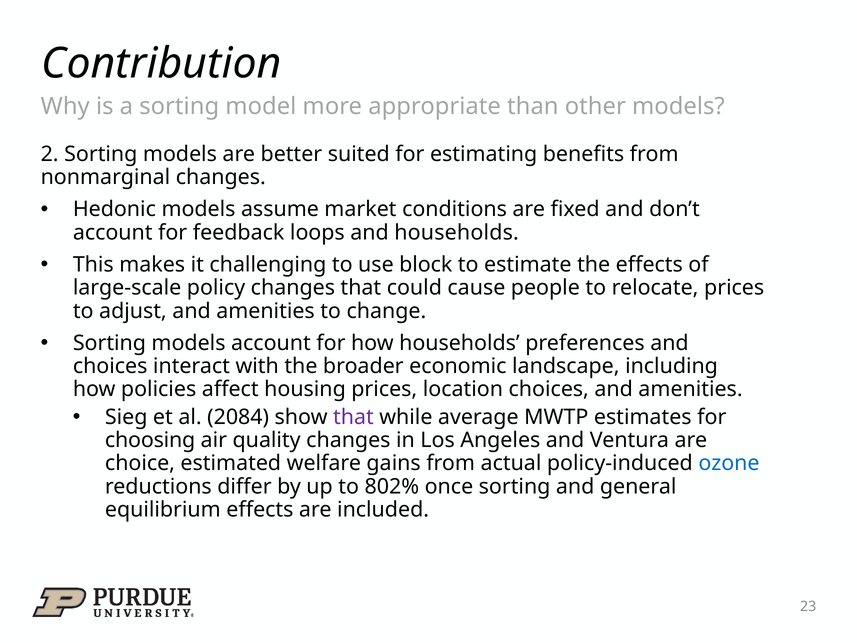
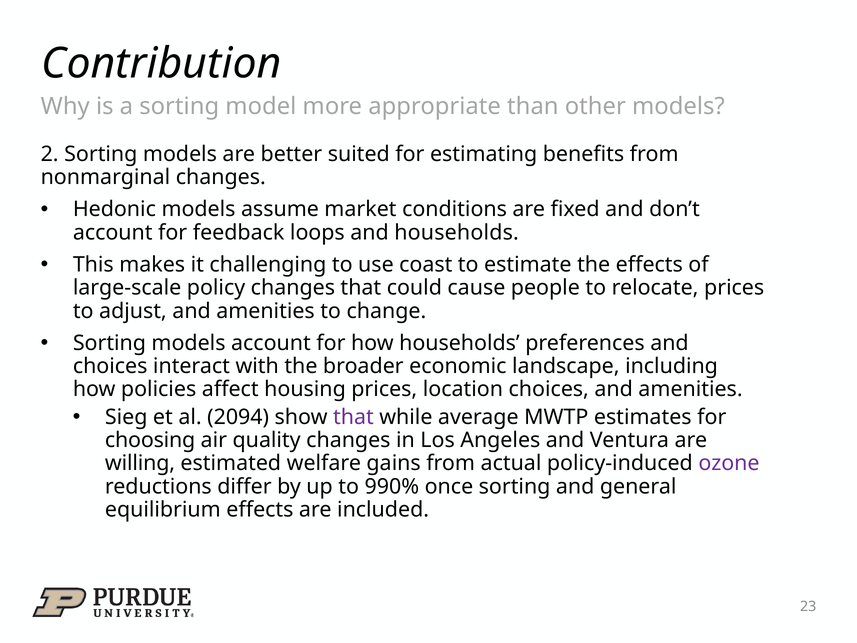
block: block -> coast (426, 265)
2084: 2084 -> 2094 (238, 417)
choice: choice -> willing (140, 463)
ozone colour: blue -> purple (729, 463)
802%: 802% -> 990% (392, 486)
